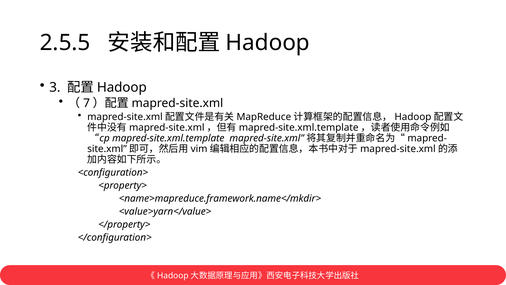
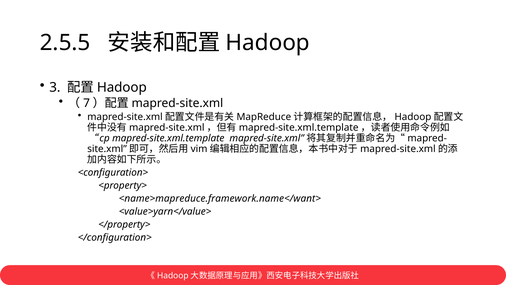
<name>mapreduce.framework.name</mkdir>: <name>mapreduce.framework.name</mkdir> -> <name>mapreduce.framework.name</want> (220, 198)
